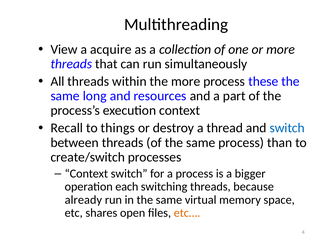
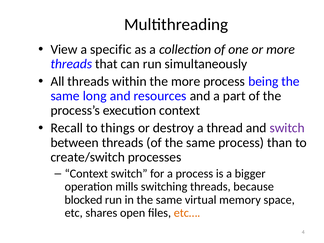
acquire: acquire -> specific (111, 49)
these: these -> being (263, 81)
switch colour: blue -> purple (287, 128)
each: each -> mills (127, 187)
already: already -> blocked (83, 200)
